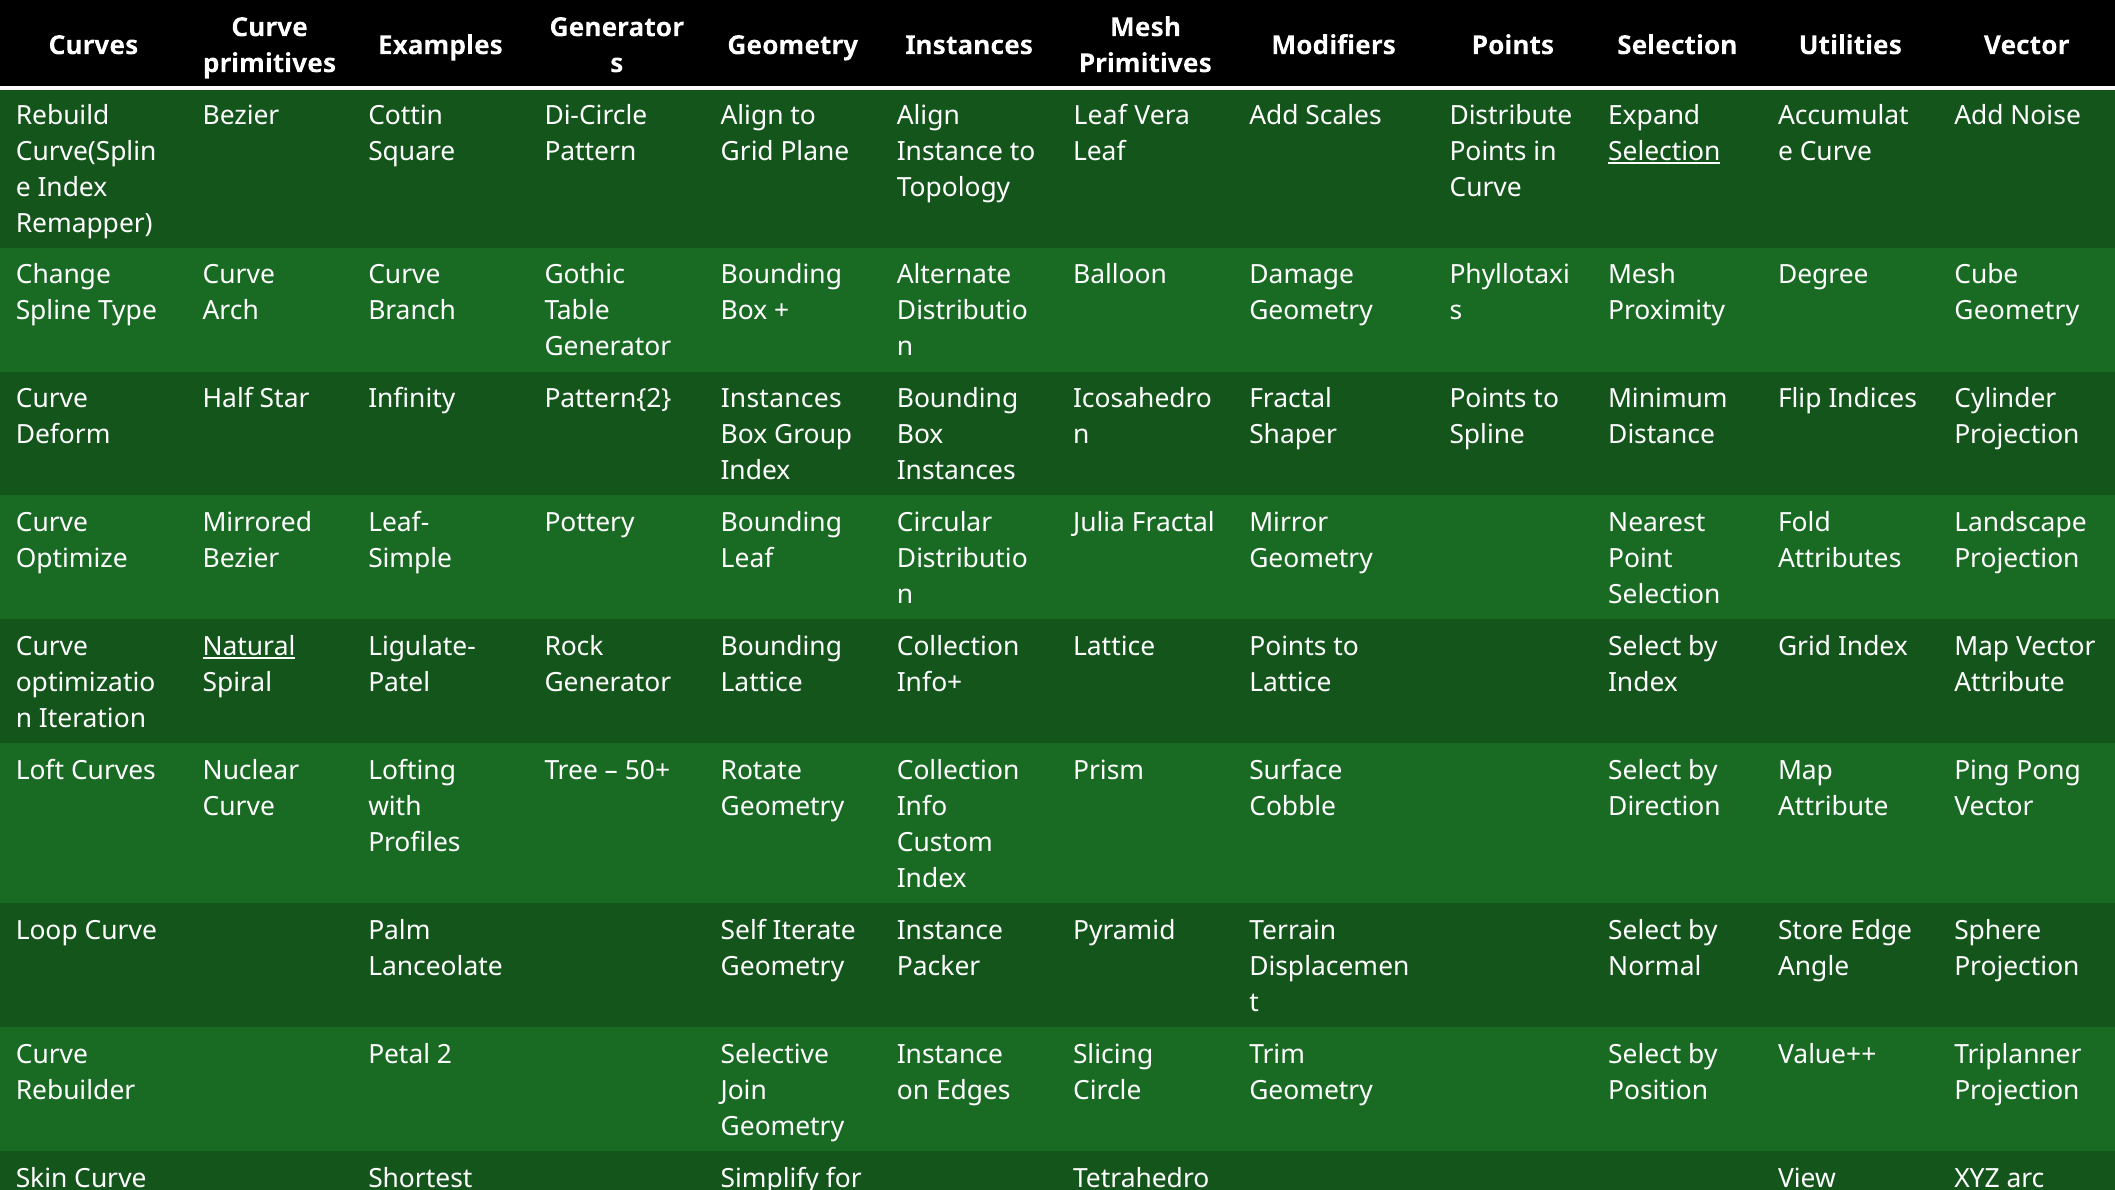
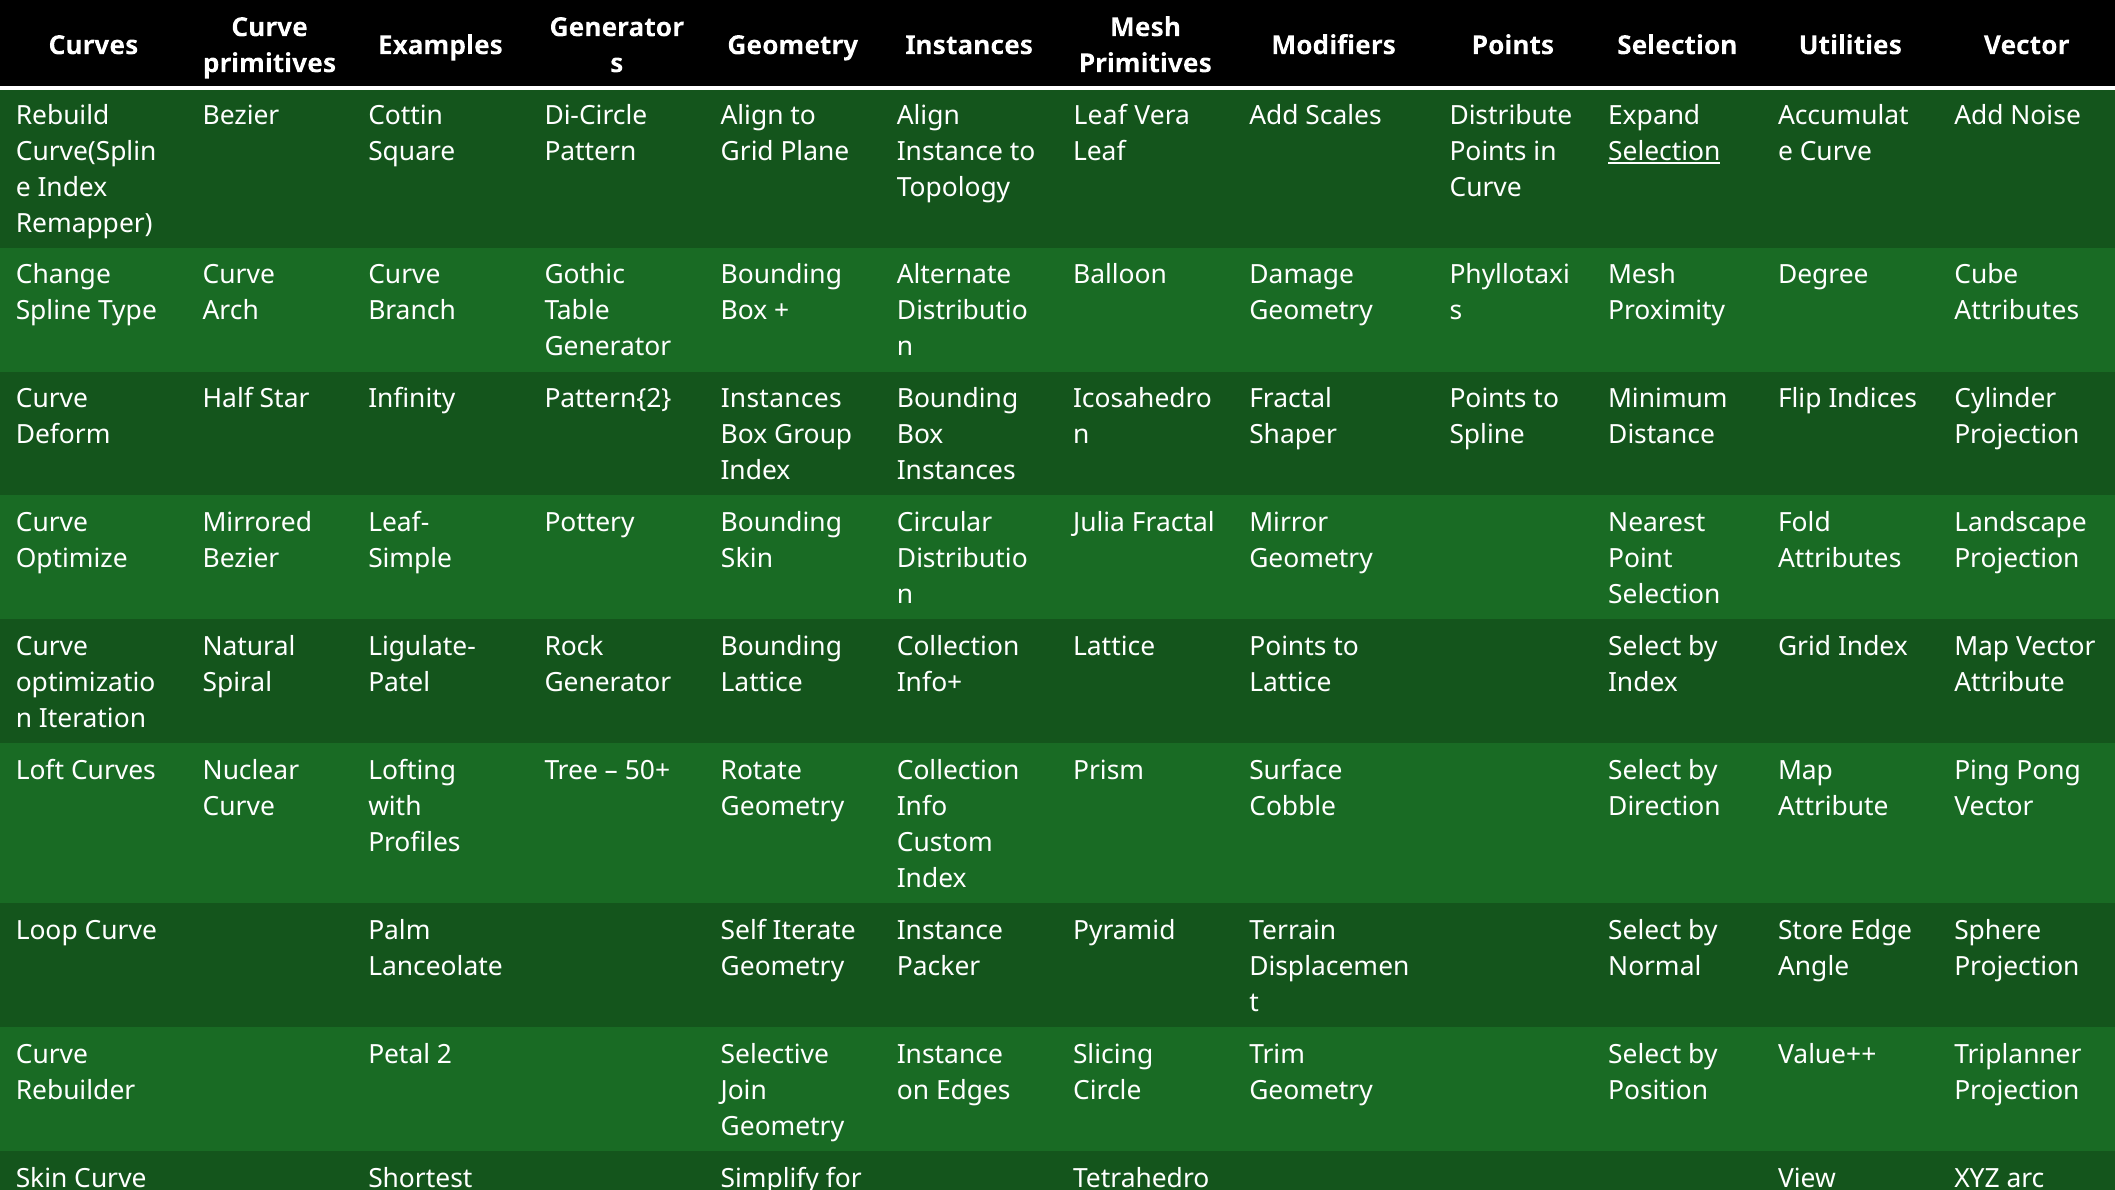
Geometry: Geometry -> Attributes (2017, 311)
Leaf: Leaf -> Skin (747, 559)
Natural underline: present -> none (249, 647)
